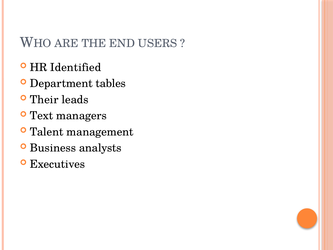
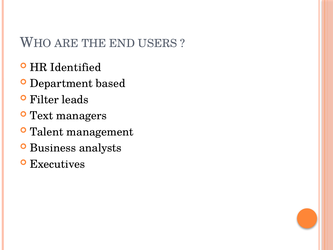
tables: tables -> based (111, 83)
Their: Their -> Filter (44, 100)
